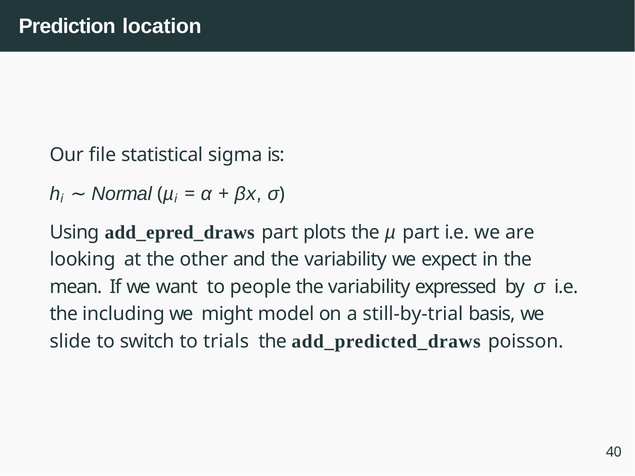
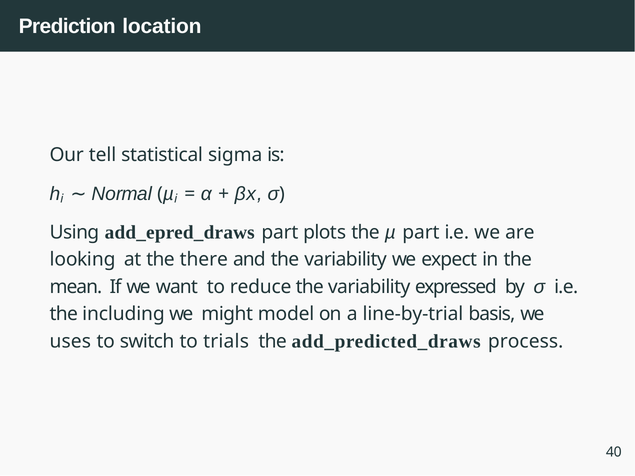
file: file -> tell (103, 155)
other: other -> there (204, 260)
people: people -> reduce (261, 287)
still-by-trial: still-by-trial -> line-by-trial (413, 314)
slide: slide -> uses (70, 342)
poisson: poisson -> process (526, 342)
